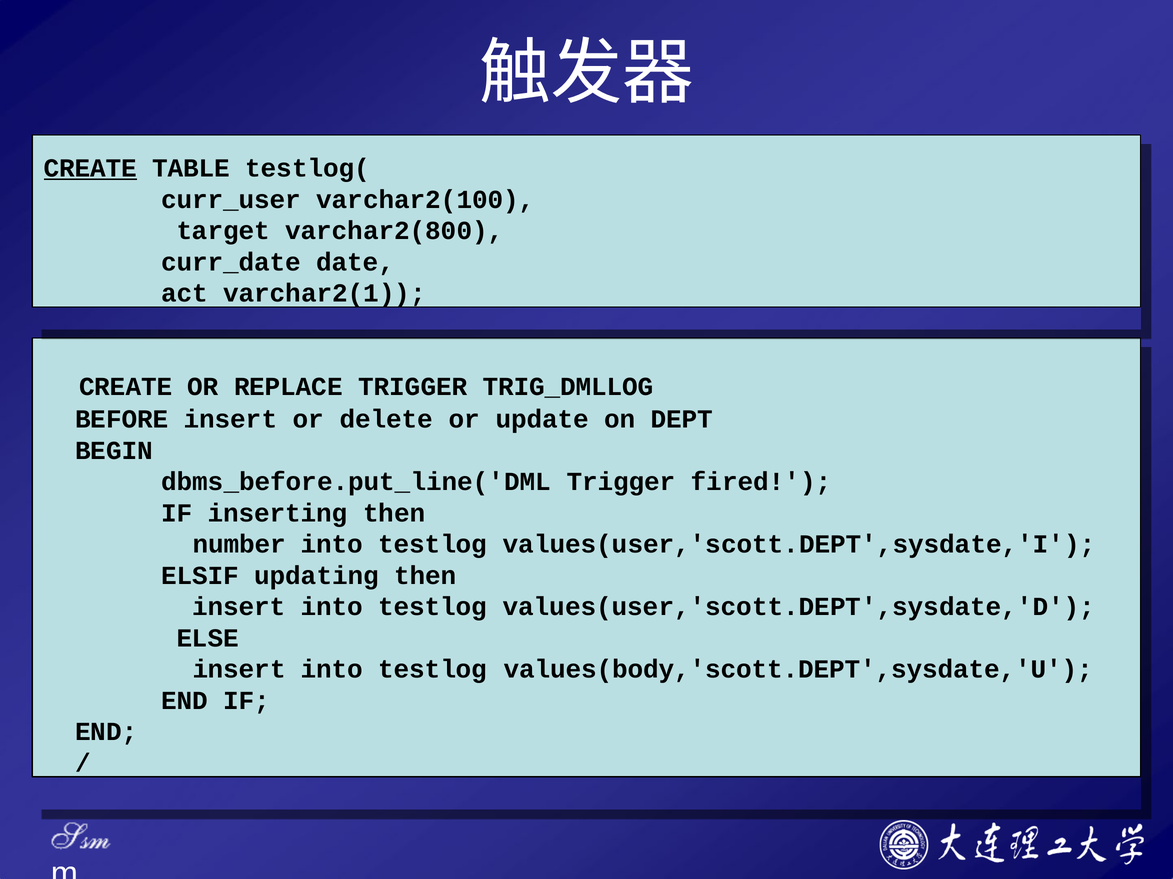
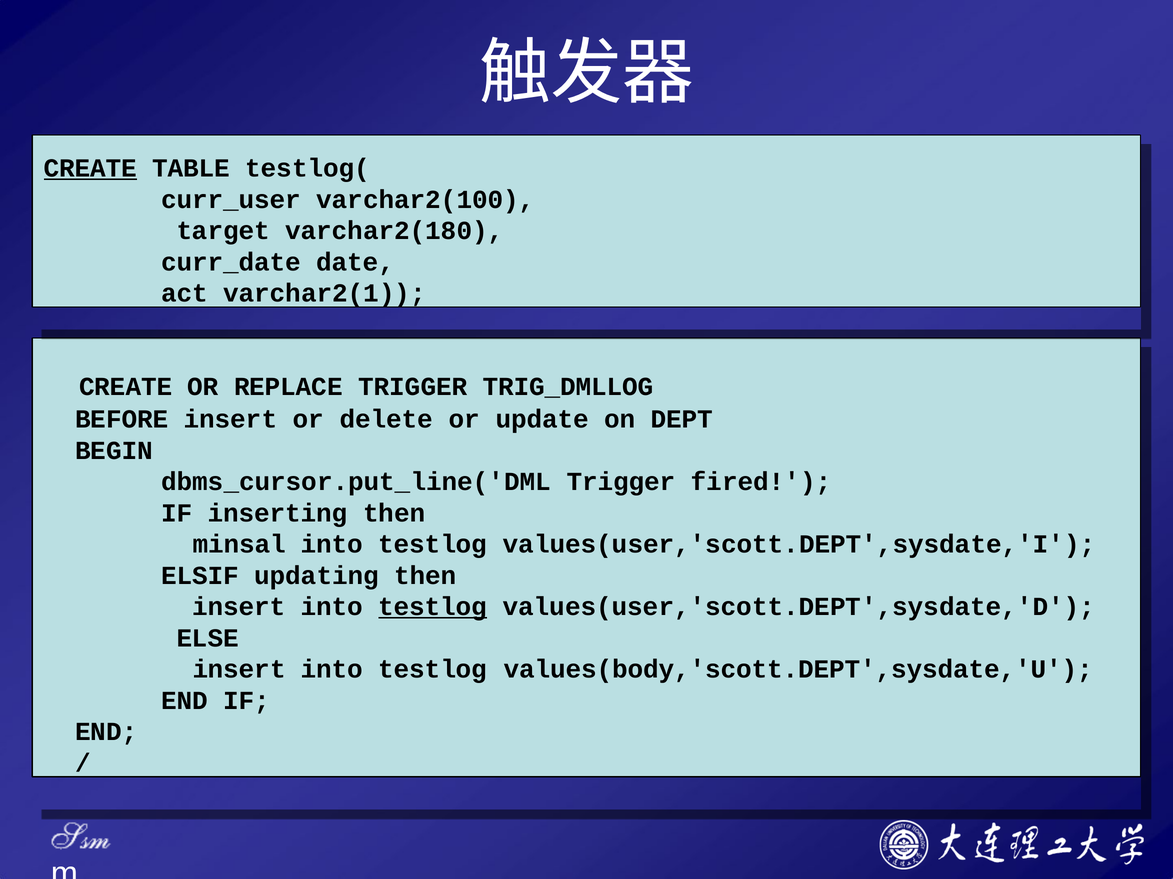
varchar2(800: varchar2(800 -> varchar2(180 (394, 231)
dbms_before.put_line('DML: dbms_before.put_line('DML -> dbms_cursor.put_line('DML (356, 482)
number: number -> minsal (239, 545)
testlog underline: none -> present (433, 607)
